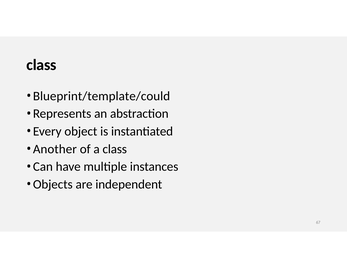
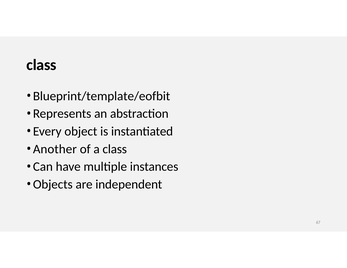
Blueprint/template/could: Blueprint/template/could -> Blueprint/template/eofbit (102, 96)
